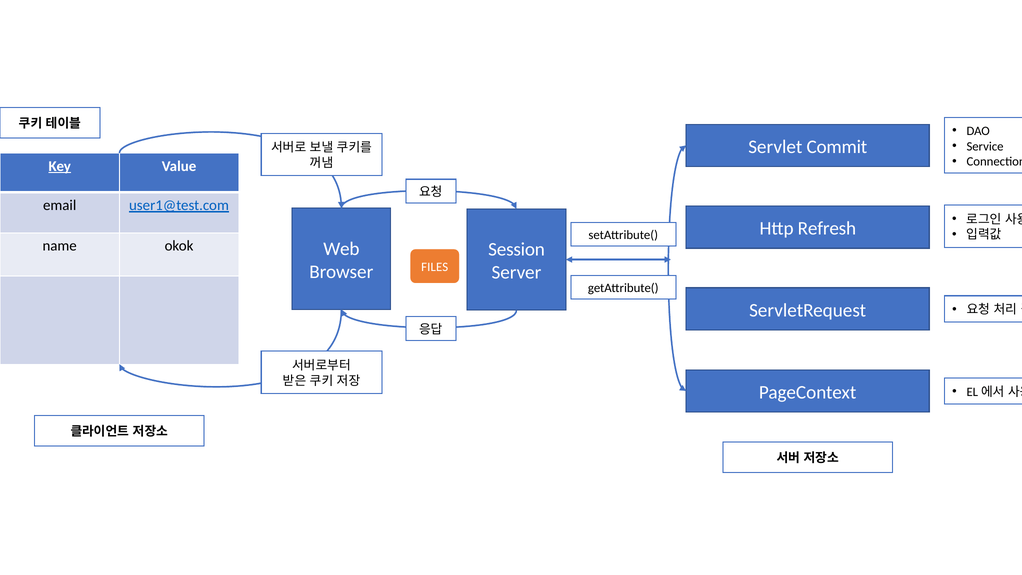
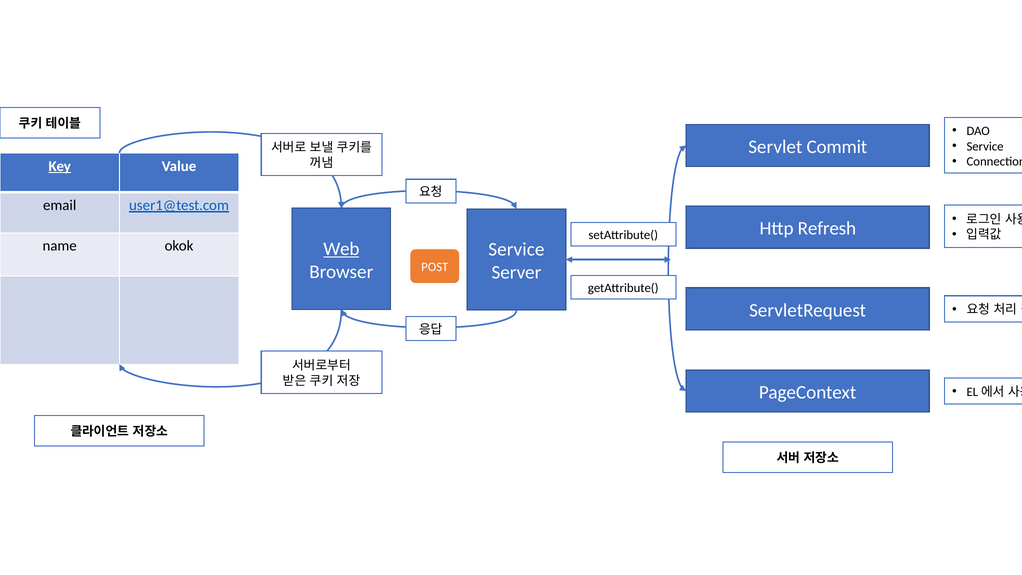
Web underline: none -> present (341, 249)
Session: Session -> Service (516, 249)
FILES: FILES -> POST (435, 267)
